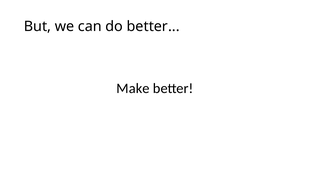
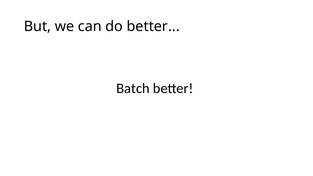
Make: Make -> Batch (133, 88)
